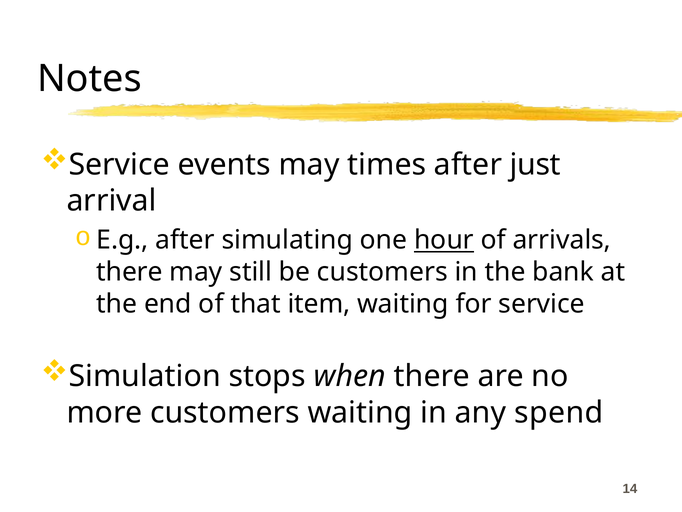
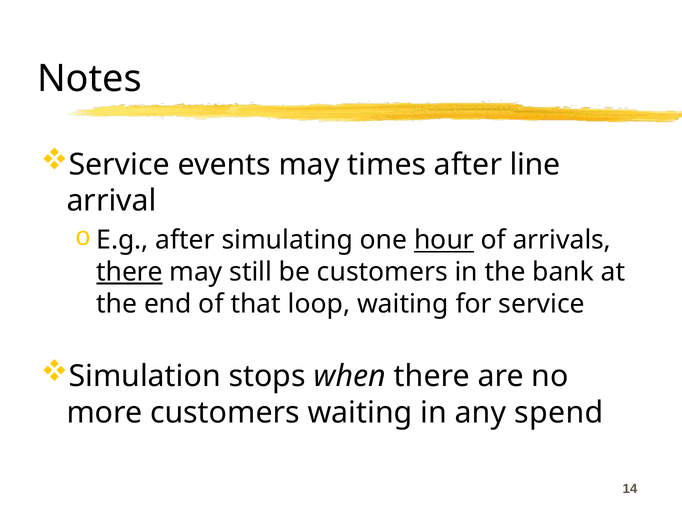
just: just -> line (535, 164)
there underline: none -> present (130, 272)
item: item -> loop (319, 304)
